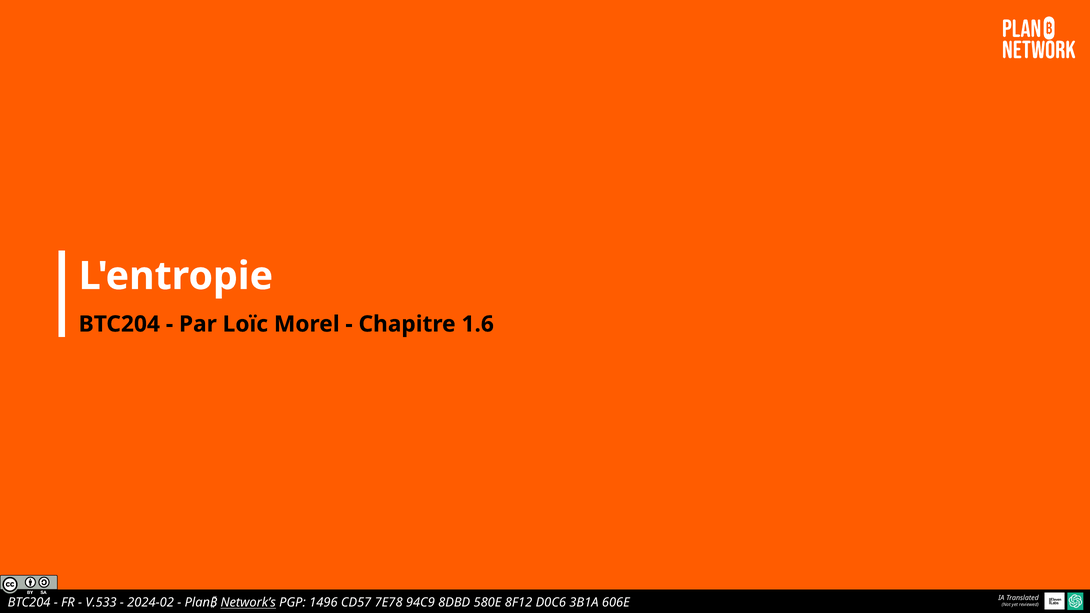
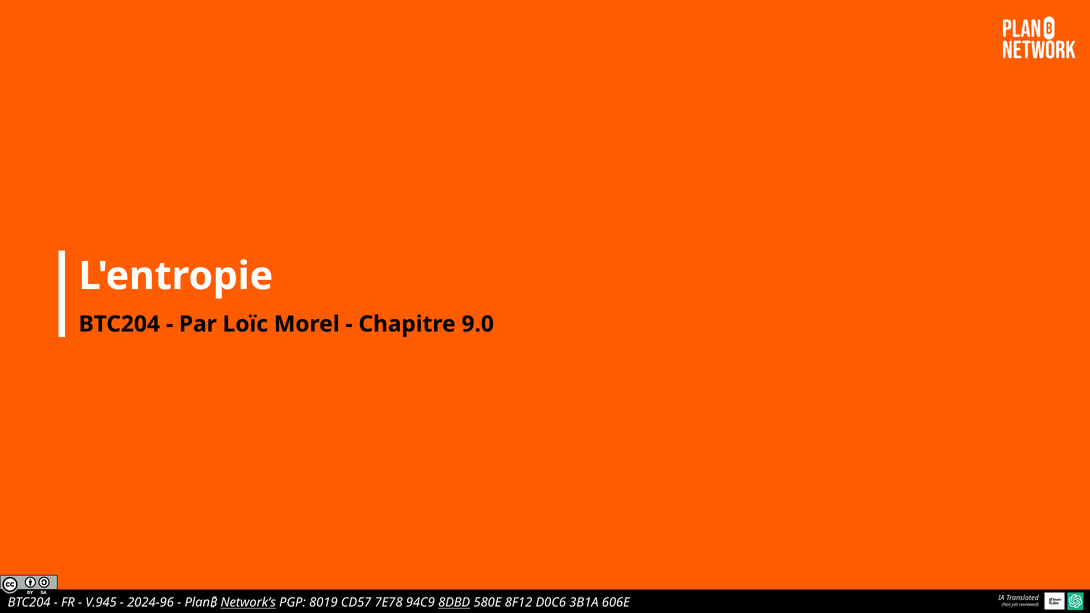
1.6: 1.6 -> 9.0 (478, 324)
V.533: V.533 -> V.945 (101, 603)
2024-02: 2024-02 -> 2024-96 (151, 603)
1496: 1496 -> 8019 (323, 603)
8DBD underline: none -> present (454, 603)
